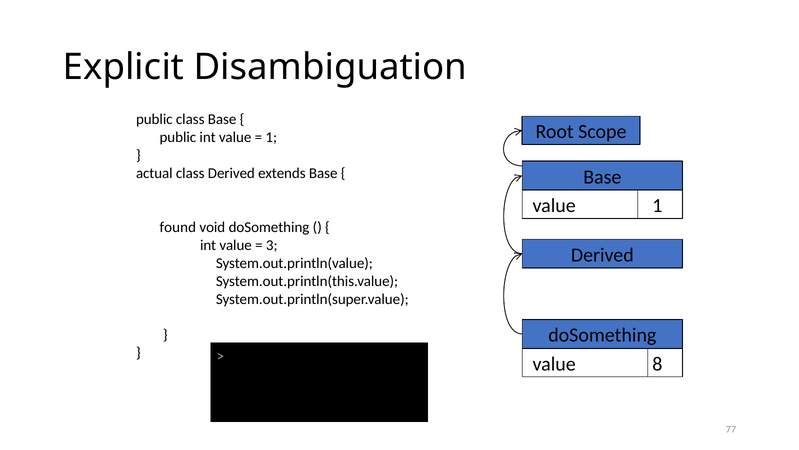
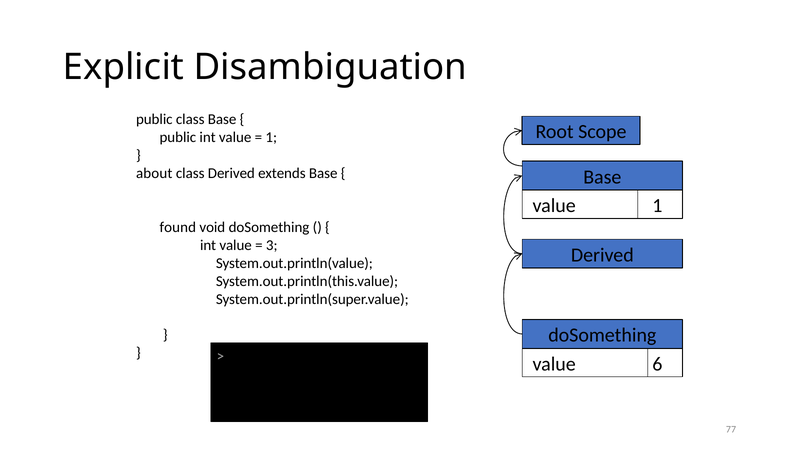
actual: actual -> about (154, 173)
8: 8 -> 6 (657, 364)
